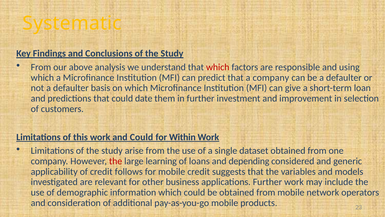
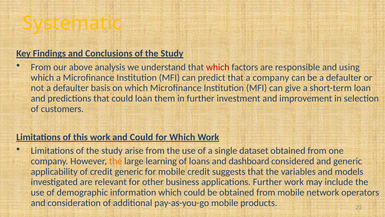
could date: date -> loan (144, 98)
for Within: Within -> Which (182, 137)
the colour: red -> orange (116, 161)
depending: depending -> dashboard (249, 161)
credit follows: follows -> generic (129, 171)
